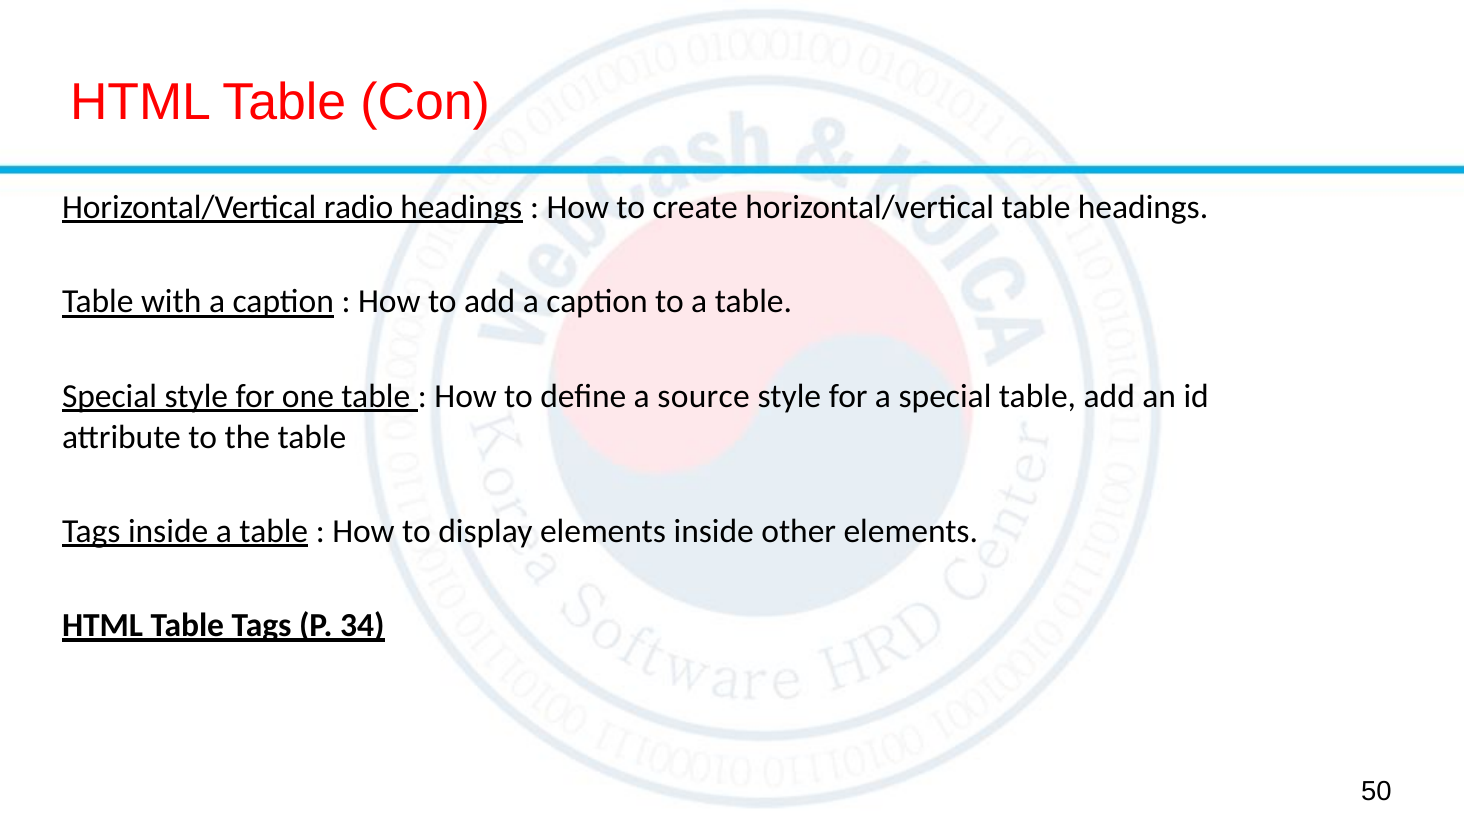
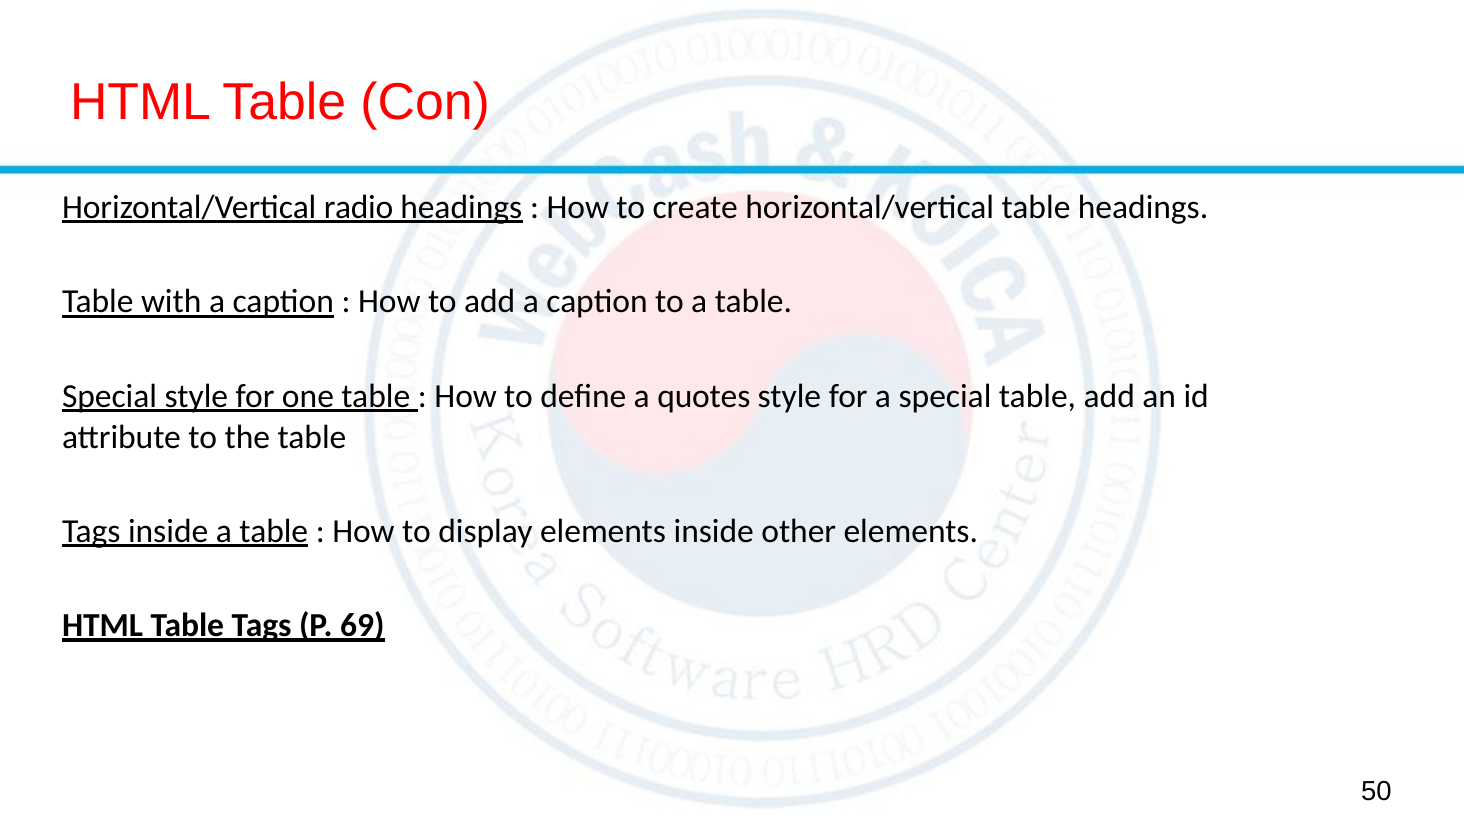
source: source -> quotes (704, 396)
34: 34 -> 69 (362, 625)
